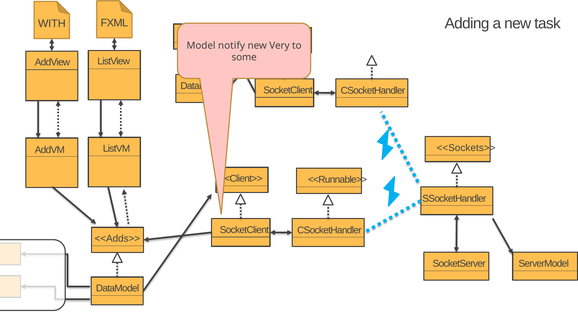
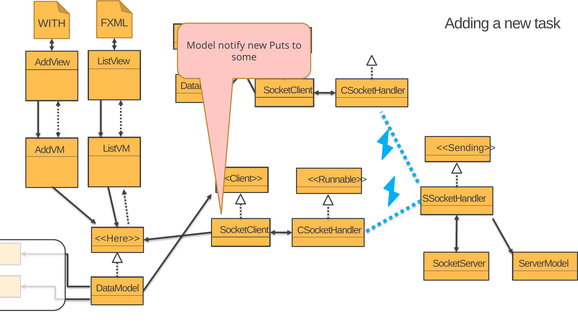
Very: Very -> Puts (279, 46)
<<Sockets>>: <<Sockets>> -> <<Sending>> (466, 148)
<<Adds>>: <<Adds>> -> <<Here>> (117, 239)
